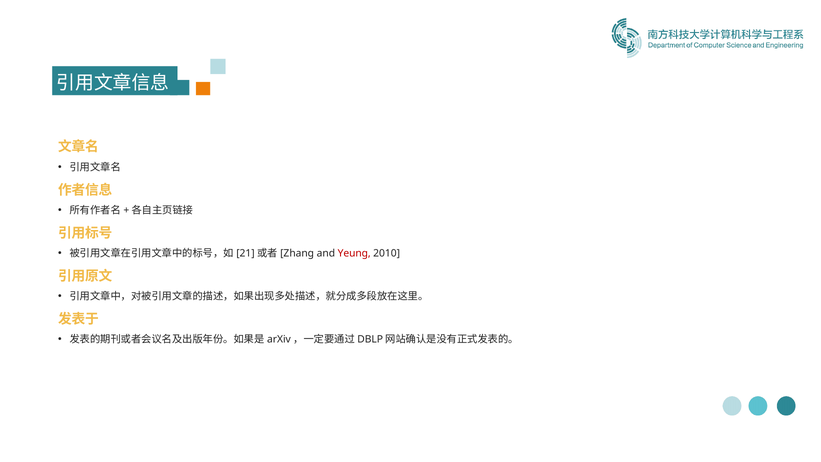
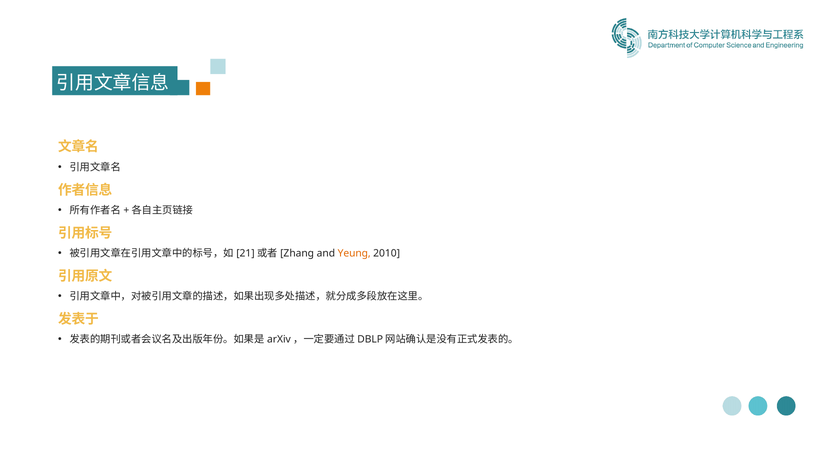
Yeung colour: red -> orange (354, 253)
